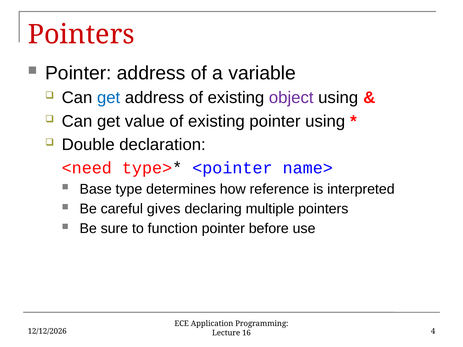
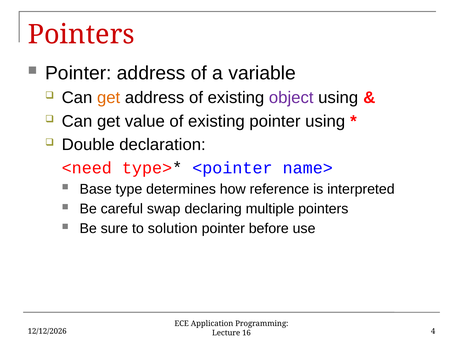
get colour: blue -> orange (109, 98)
gives: gives -> swap (164, 209)
function: function -> solution (173, 229)
